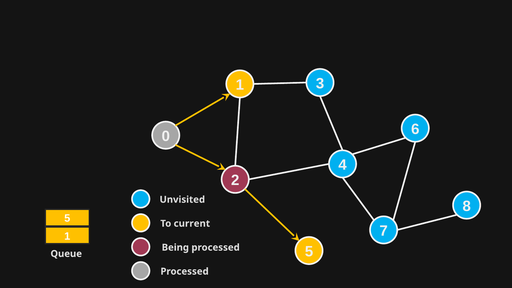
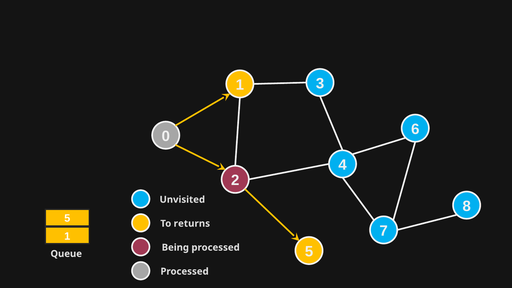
current: current -> returns (192, 224)
